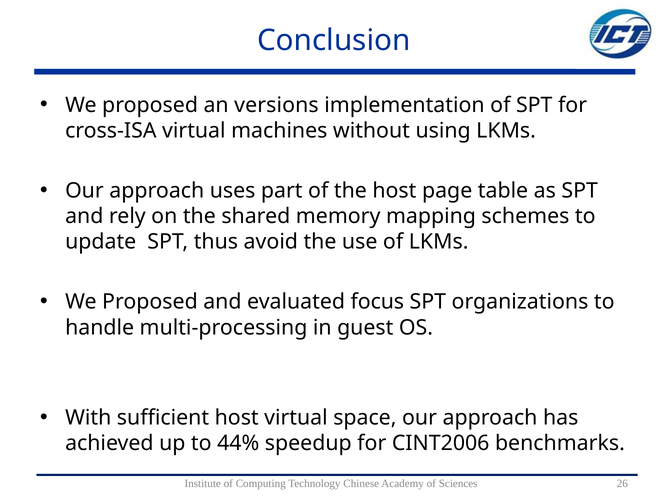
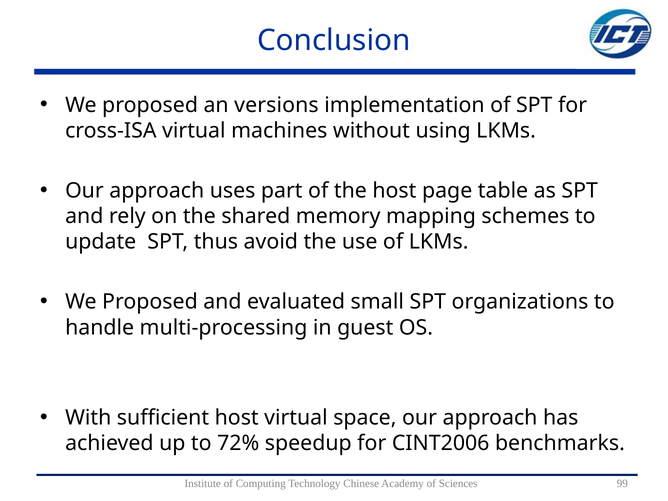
focus: focus -> small (377, 302)
44%: 44% -> 72% (238, 443)
26: 26 -> 99 (622, 484)
